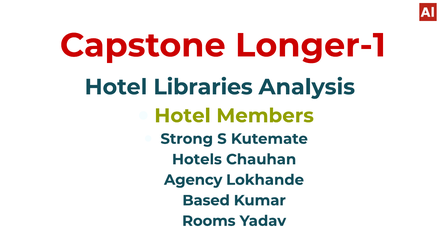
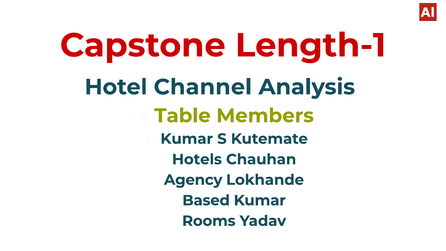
Longer-1: Longer-1 -> Length-1 (311, 45)
Libraries: Libraries -> Channel (203, 87)
Hotel: Hotel -> Table (183, 116)
Strong: Strong -> Kumar (187, 139)
